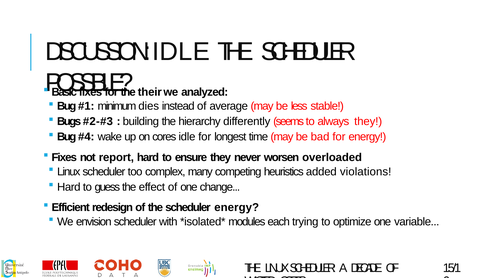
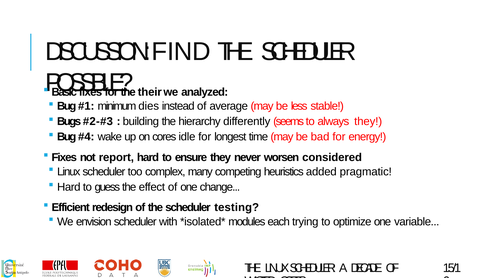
DISCUSSION IDLE: IDLE -> FIND (181, 52)
overloaded: overloaded -> considered (332, 157)
violations: violations -> pragmatic (366, 172)
scheduler energy: energy -> testing (237, 207)
